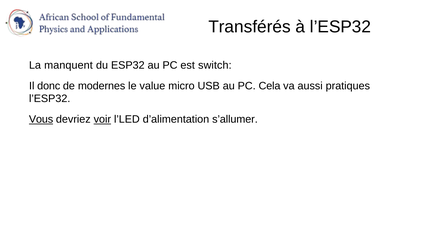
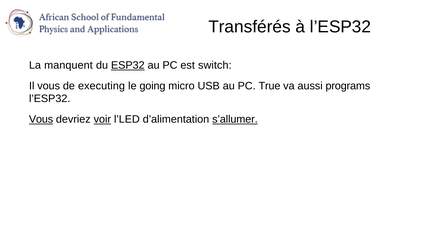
ESP32 underline: none -> present (128, 65)
Il donc: donc -> vous (49, 86)
modernes: modernes -> executing (101, 86)
value: value -> going (152, 86)
Cela: Cela -> True (270, 86)
pratiques: pratiques -> programs (348, 86)
s’allumer underline: none -> present (235, 119)
